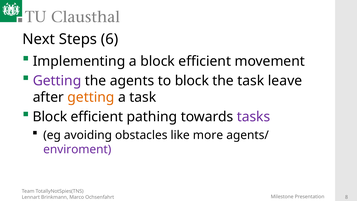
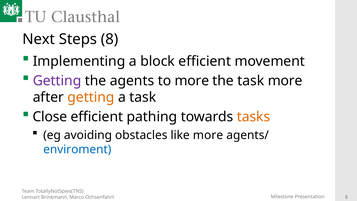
Steps 6: 6 -> 8 (110, 39)
to block: block -> more (192, 81)
task leave: leave -> more (285, 81)
Block: Block -> Close (50, 117)
tasks colour: purple -> orange (254, 117)
enviroment colour: purple -> blue (77, 149)
